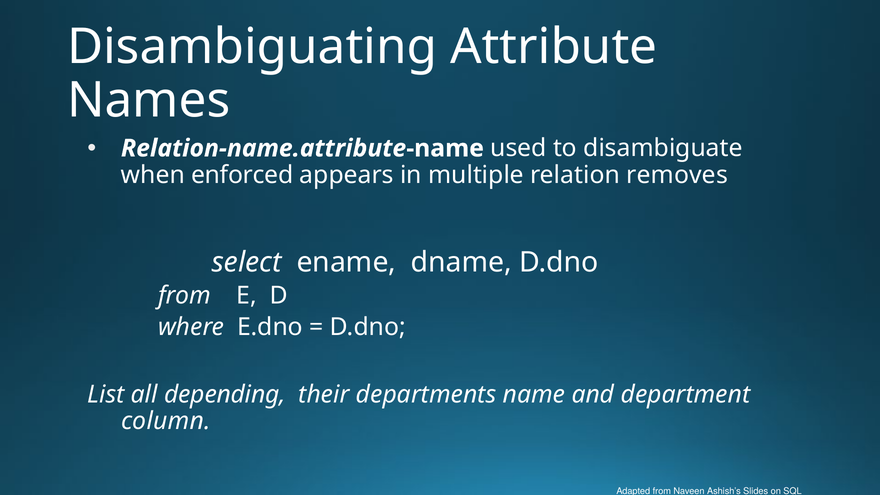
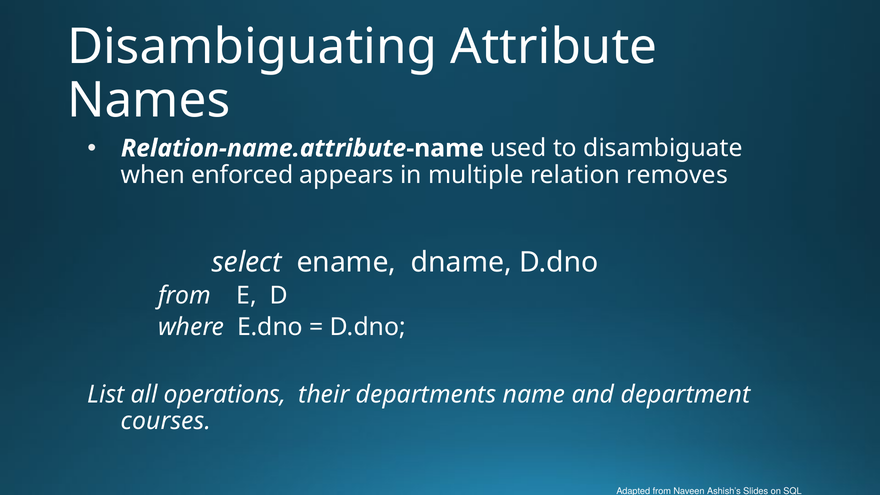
depending: depending -> operations (225, 394)
column: column -> courses (166, 421)
